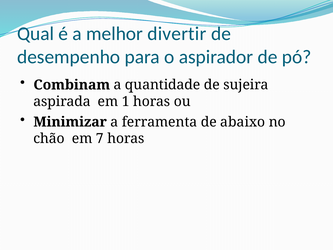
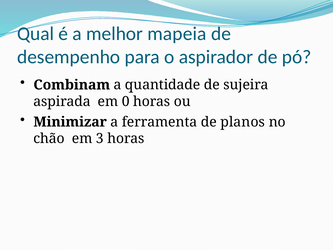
divertir: divertir -> mapeia (177, 34)
1: 1 -> 0 (126, 101)
abaixo: abaixo -> planos (243, 122)
7: 7 -> 3 (100, 138)
